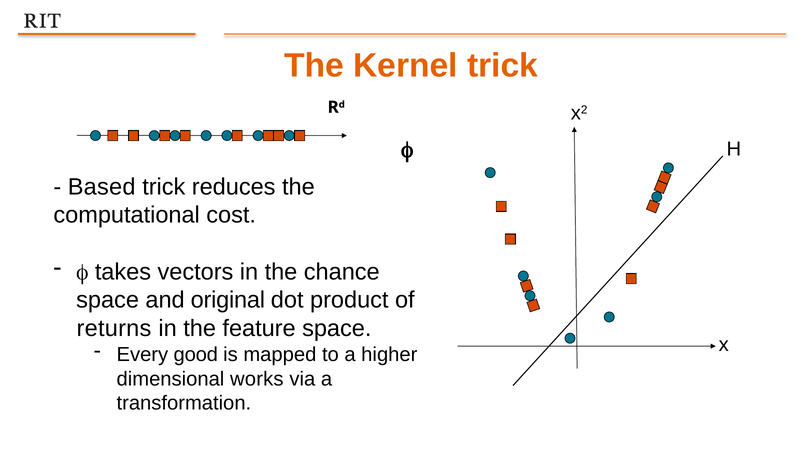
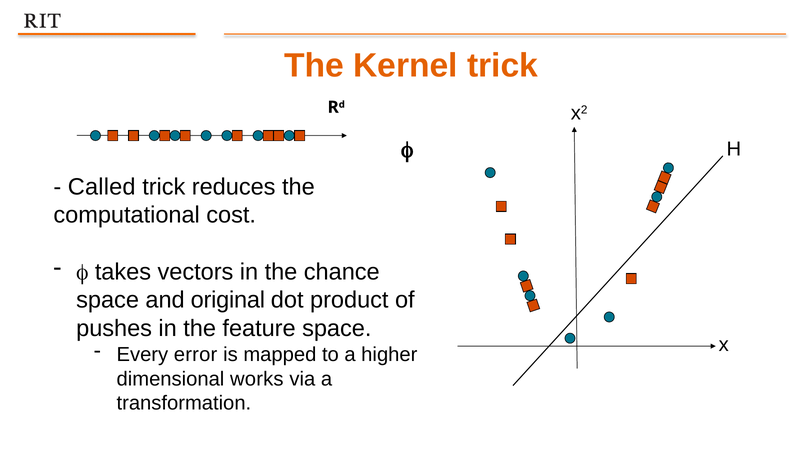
Based: Based -> Called (102, 187)
returns: returns -> pushes (114, 328)
good: good -> error (196, 354)
